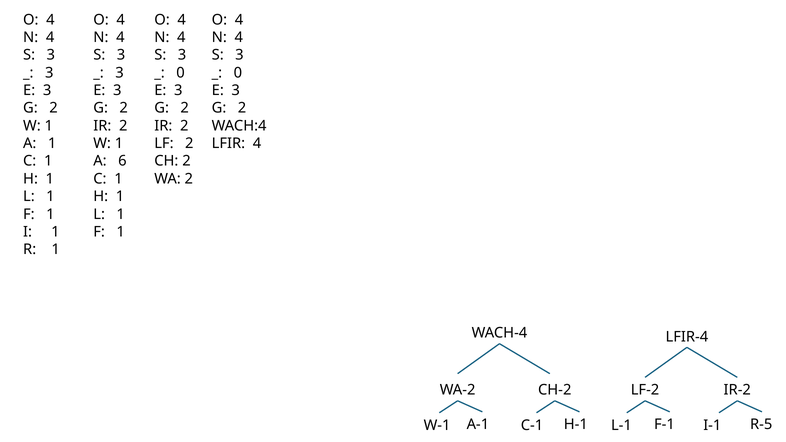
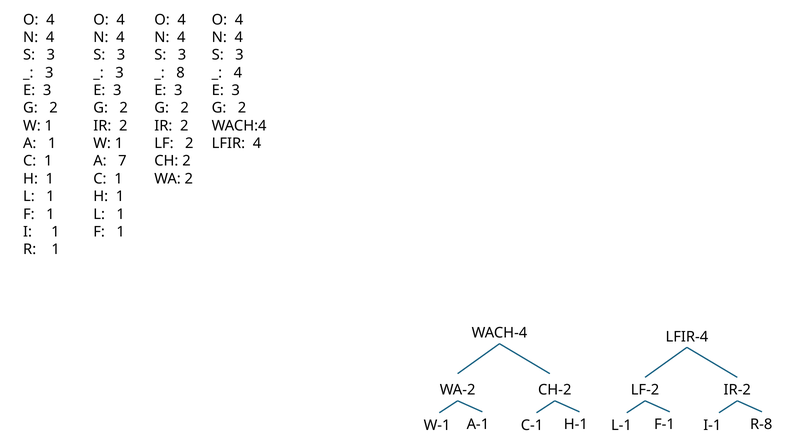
0: 0 -> 8 (180, 73)
0: 0 -> 4 (238, 73)
6: 6 -> 7 (122, 161)
R-5: R-5 -> R-8 (761, 425)
